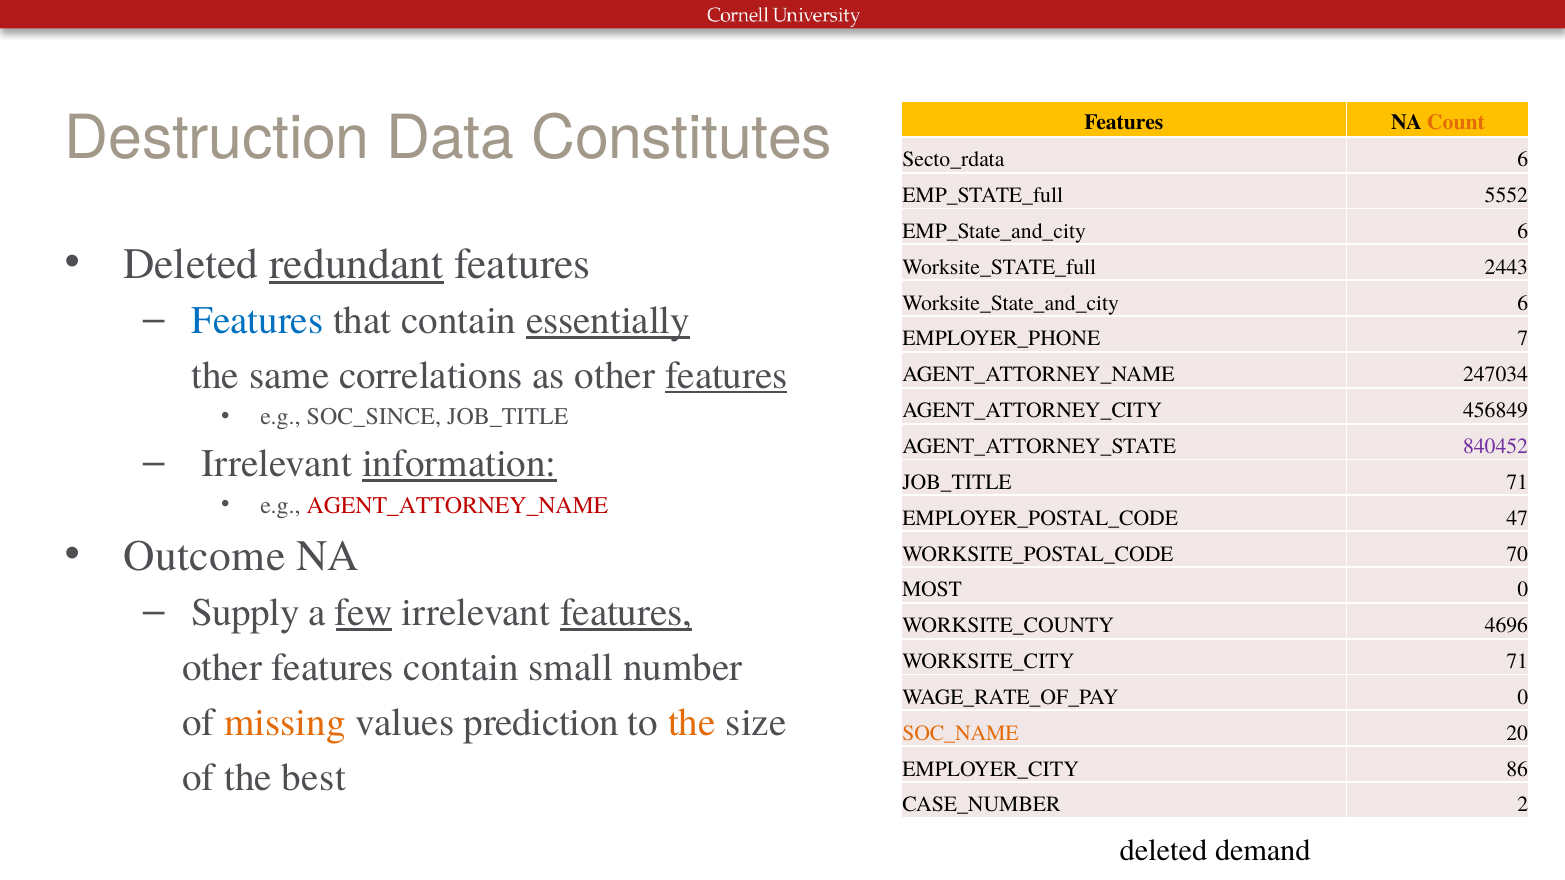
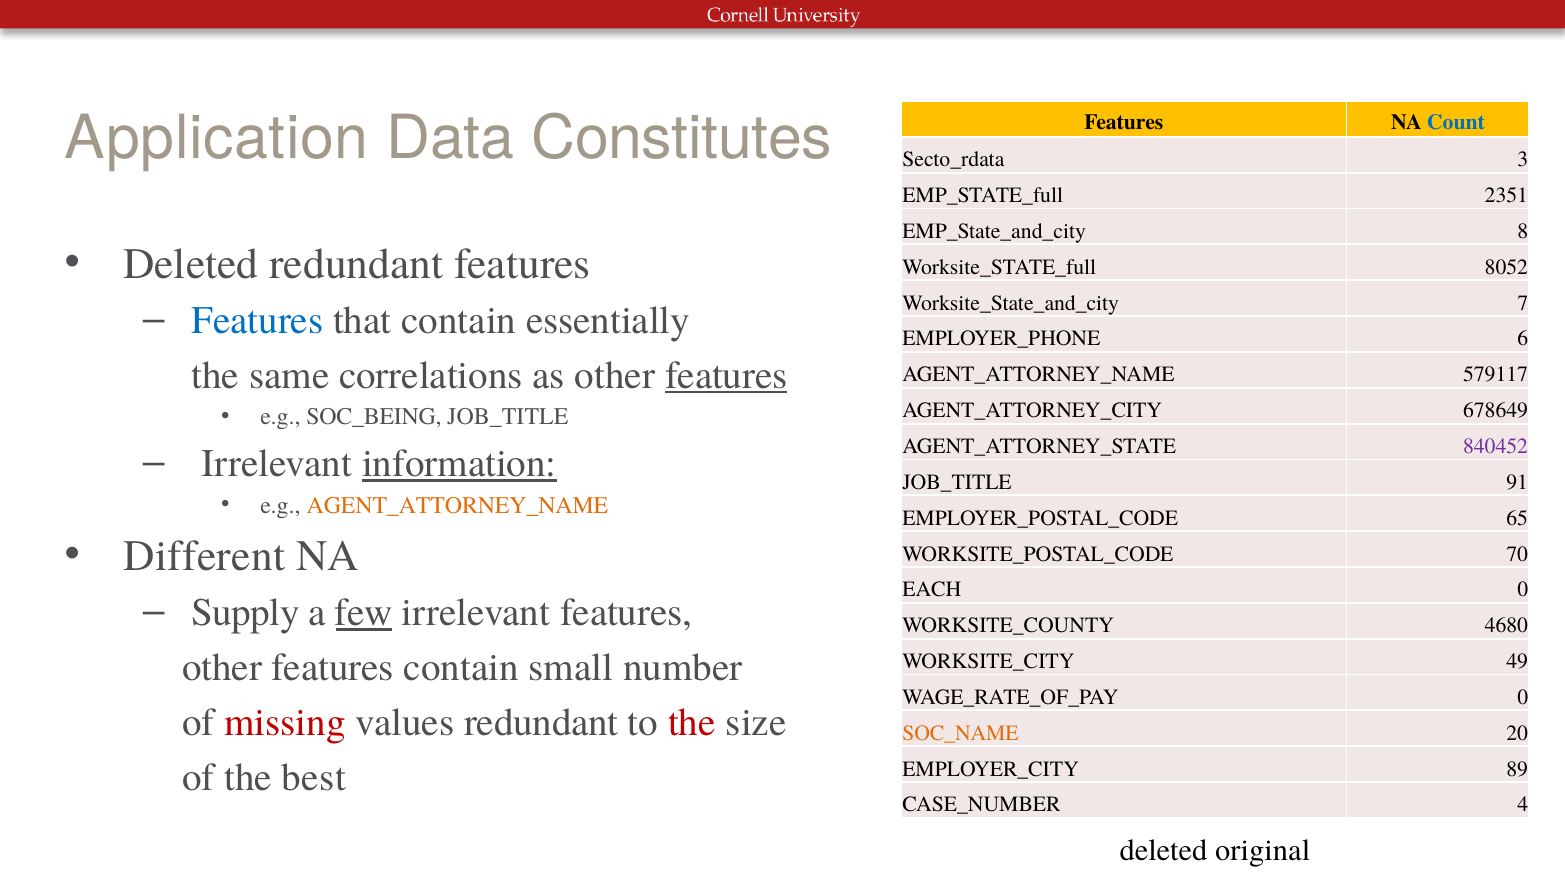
Destruction: Destruction -> Application (217, 139)
Count colour: orange -> blue (1456, 122)
6: 6 -> 3 (1523, 160)
5552: 5552 -> 2351 (1506, 195)
6: 6 -> 8 (1523, 231)
redundant underline: present -> none (357, 264)
2443: 2443 -> 8052 (1506, 267)
6: 6 -> 7 (1523, 303)
essentially underline: present -> none (608, 321)
7: 7 -> 6 (1523, 339)
247034: 247034 -> 579117 (1496, 375)
456849: 456849 -> 678649 (1496, 411)
SOC_SINCE: SOC_SINCE -> SOC_BEING (374, 417)
JOB_TITLE 71: 71 -> 91 (1517, 482)
AGENT_ATTORNEY_NAME colour: red -> orange (458, 505)
47: 47 -> 65 (1517, 518)
Outcome: Outcome -> Different (204, 556)
MOST: MOST -> EACH (932, 590)
features underline: present -> none (626, 613)
4696: 4696 -> 4680 (1506, 626)
71: 71 -> 49 (1517, 662)
missing colour: orange -> red (285, 723)
values prediction: prediction -> redundant (541, 723)
the colour: orange -> red (692, 723)
86: 86 -> 89 (1517, 769)
2: 2 -> 4 (1523, 805)
demand: demand -> original (1263, 851)
